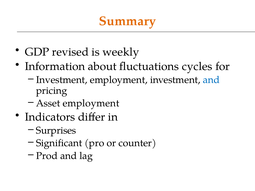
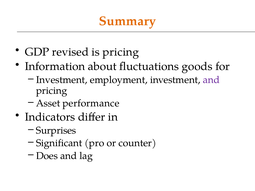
is weekly: weekly -> pricing (121, 52)
cycles: cycles -> goods (197, 66)
and colour: blue -> purple (211, 80)
Asset employment: employment -> performance (91, 103)
Prod: Prod -> Does (47, 156)
